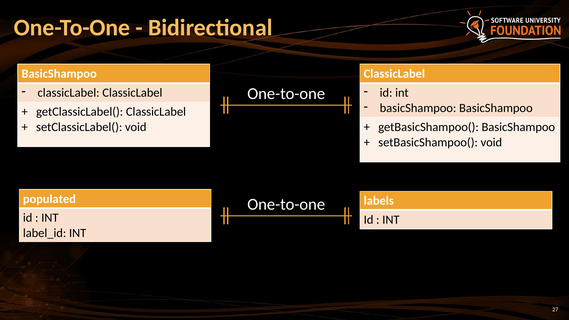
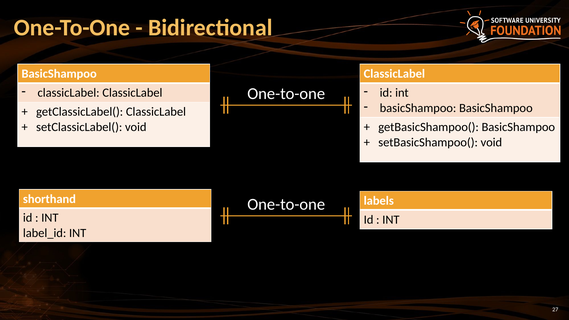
populated: populated -> shorthand (49, 199)
